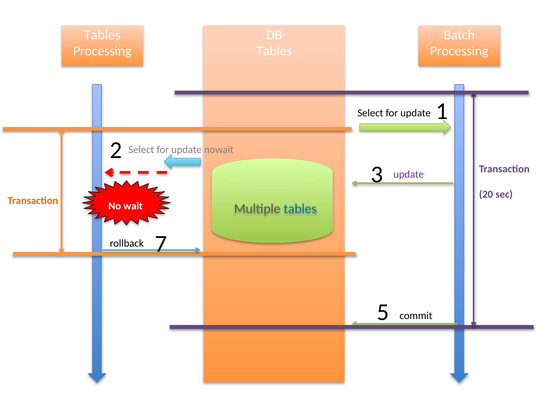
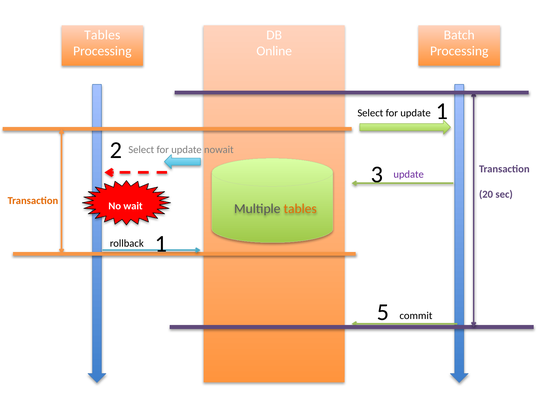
Tables: Tables -> Online (274, 51)
tables colour: blue -> orange (300, 209)
rollback 7: 7 -> 1 (161, 244)
